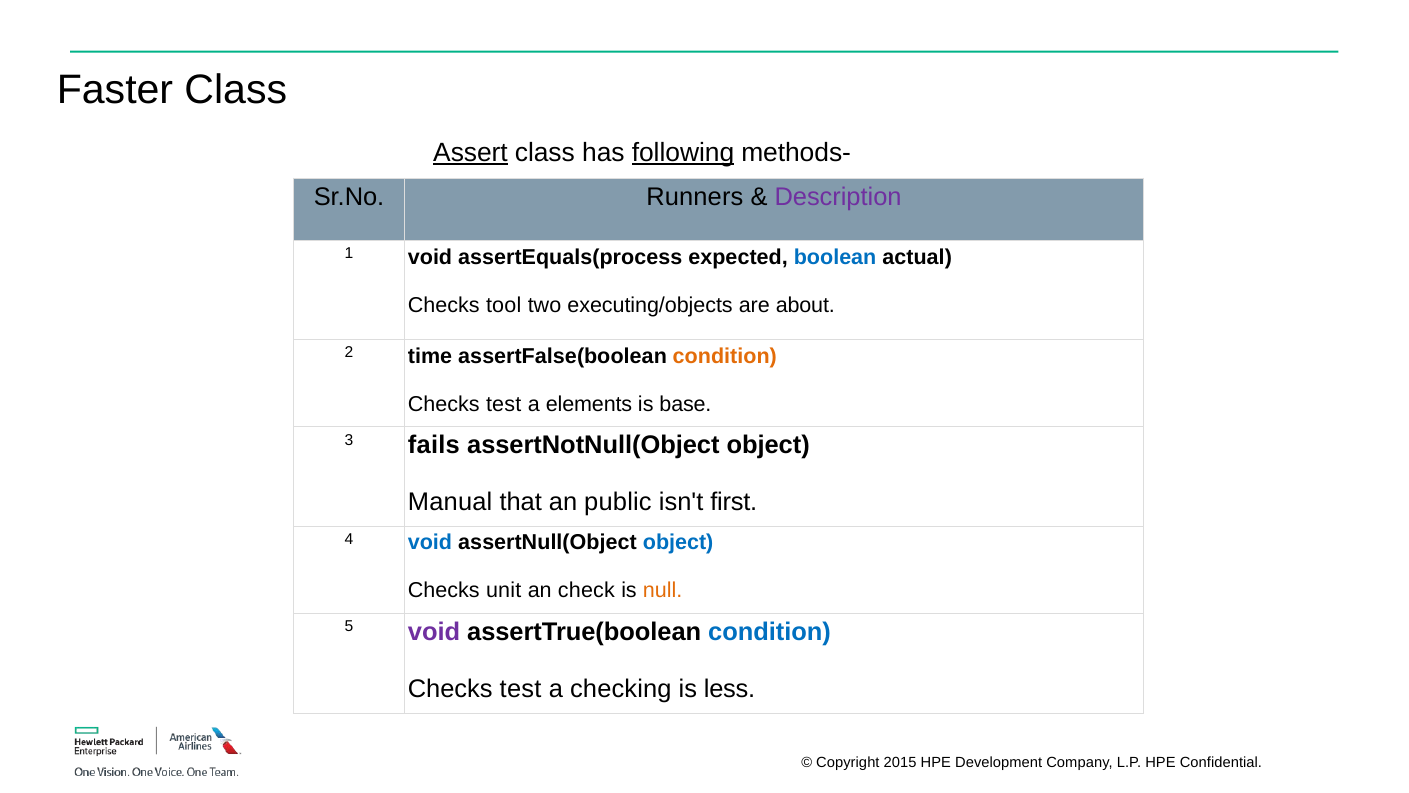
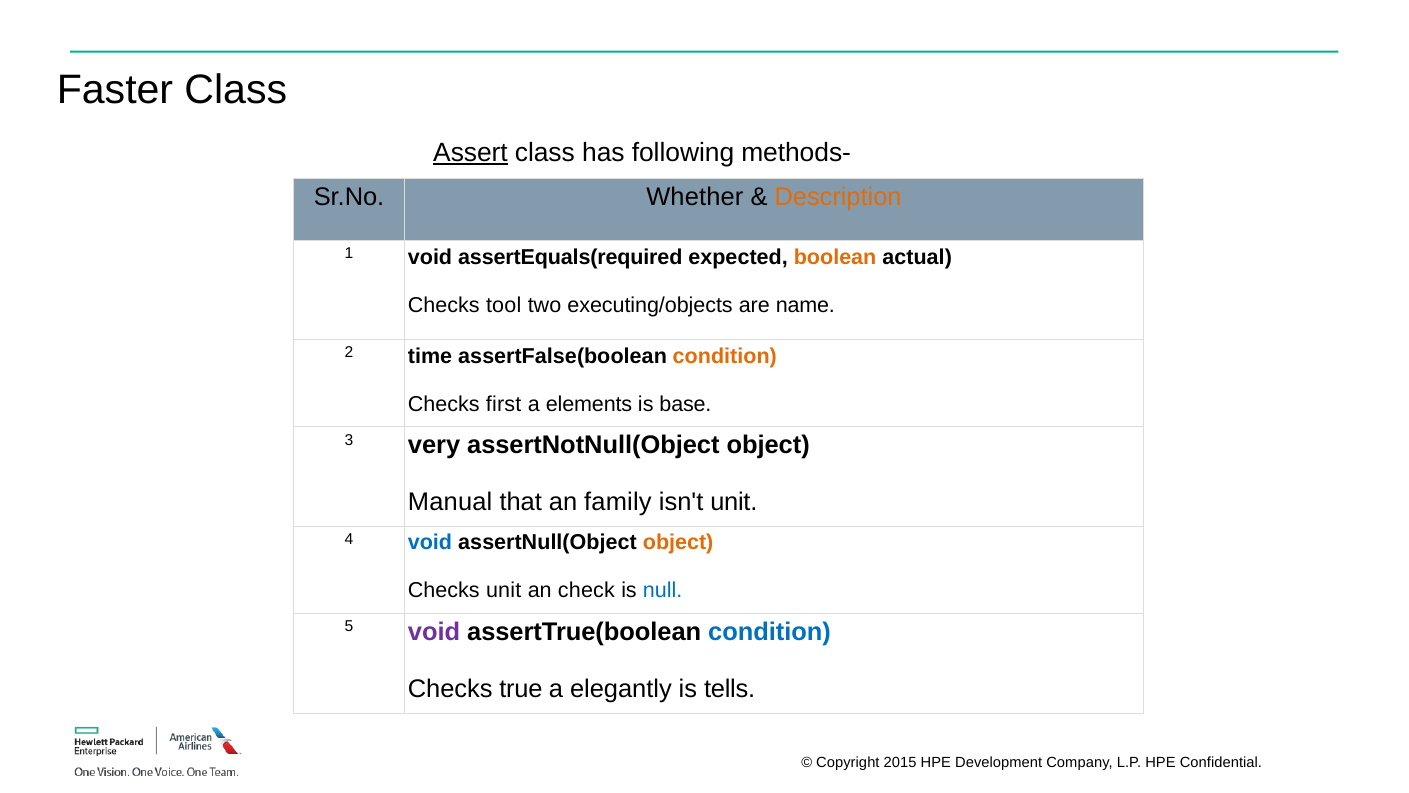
following underline: present -> none (683, 153)
Runners: Runners -> Whether (695, 197)
Description colour: purple -> orange (838, 197)
assertEquals(process: assertEquals(process -> assertEquals(required (570, 257)
boolean colour: blue -> orange (835, 257)
about: about -> name (805, 305)
test: test -> first (504, 404)
fails: fails -> very (434, 445)
public: public -> family (618, 502)
isn't first: first -> unit (734, 502)
object colour: blue -> orange (678, 542)
null colour: orange -> blue (663, 590)
test: test -> true (521, 688)
checking: checking -> elegantly (621, 688)
less: less -> tells (730, 688)
